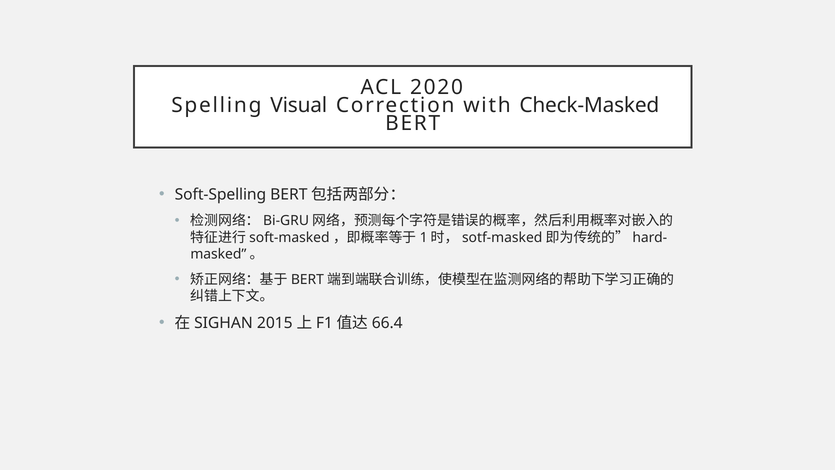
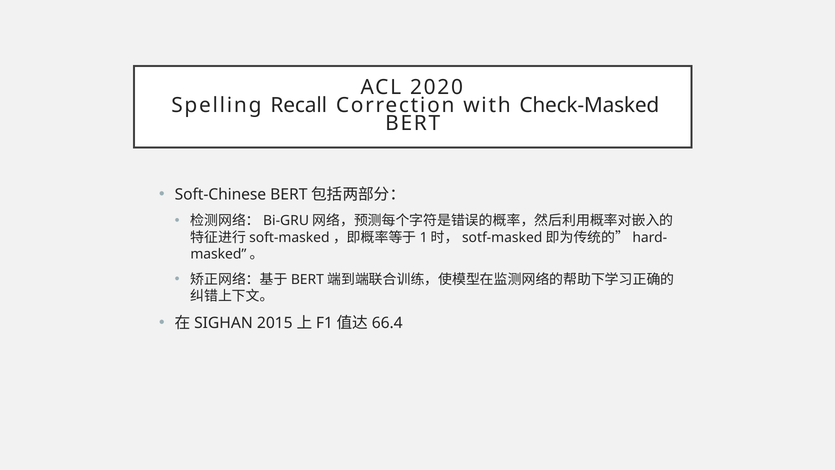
Visual: Visual -> Recall (299, 105)
Soft-Spelling: Soft-Spelling -> Soft-Chinese (220, 194)
